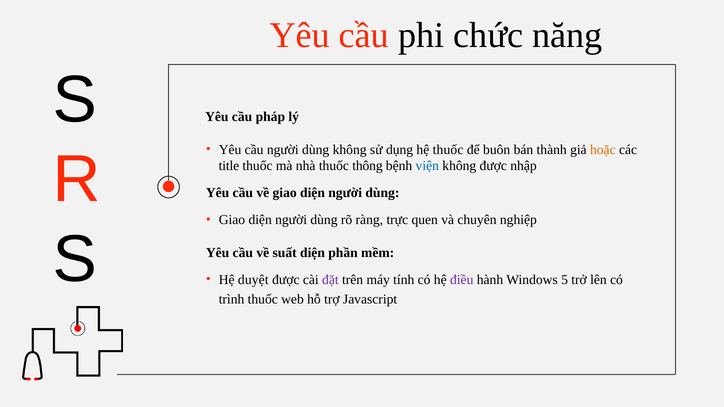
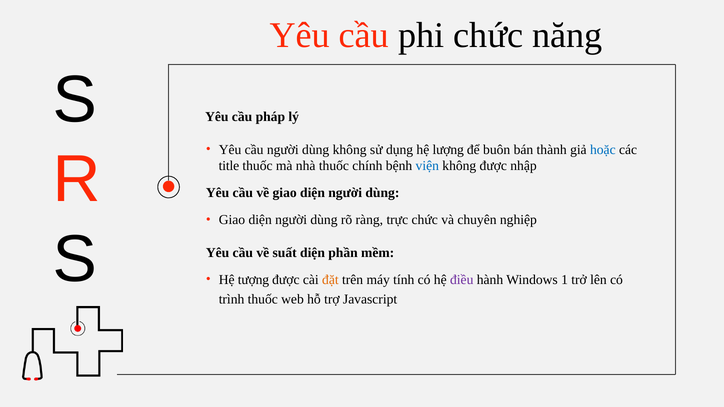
hệ thuốc: thuốc -> lượng (448, 150)
hoặc colour: orange -> blue (603, 150)
thông: thông -> chính (367, 166)
trực quen: quen -> chức (425, 220)
duyệt: duyệt -> tượng (253, 280)
đặt colour: purple -> orange (330, 280)
5: 5 -> 1 (565, 280)
